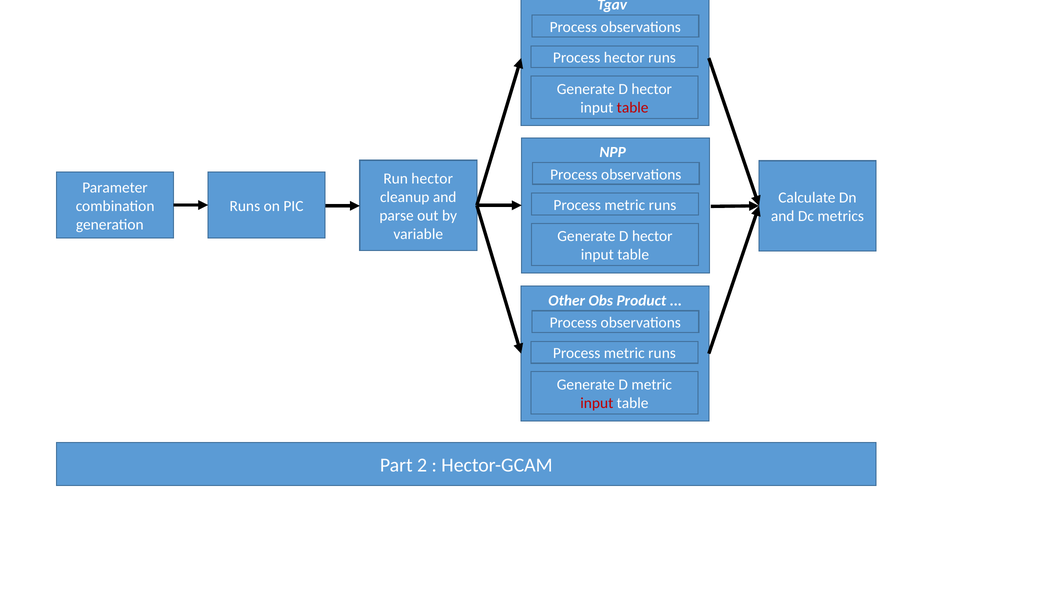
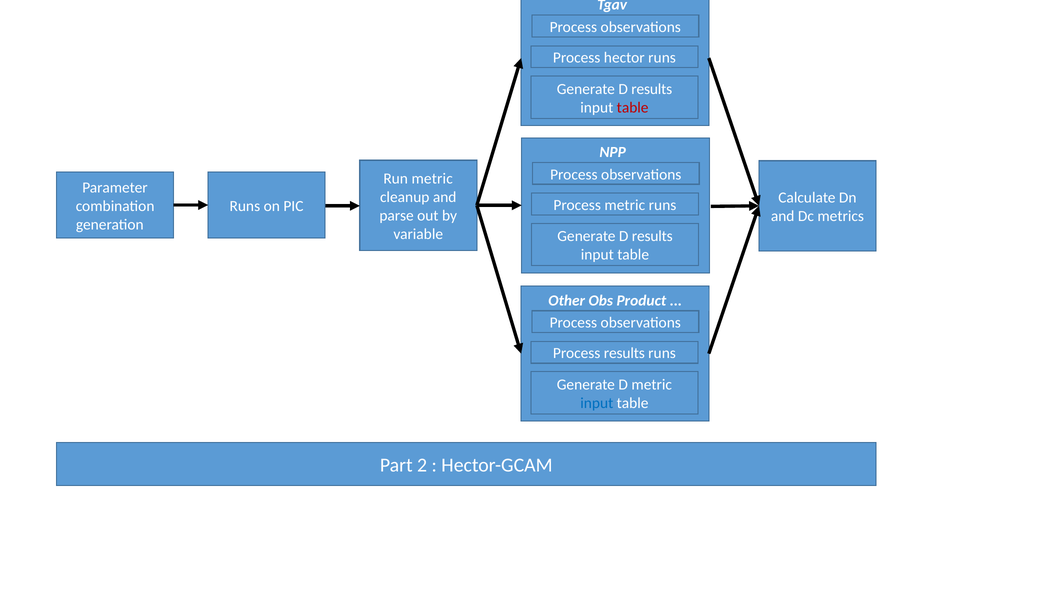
hector: hector -> results (652, 89)
Run hector: hector -> metric (432, 179)
hector: hector -> results (652, 236)
metric: metric -> results (624, 353)
input colour: red -> blue (597, 403)
